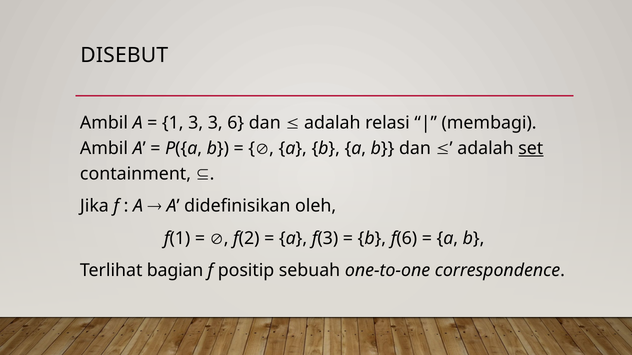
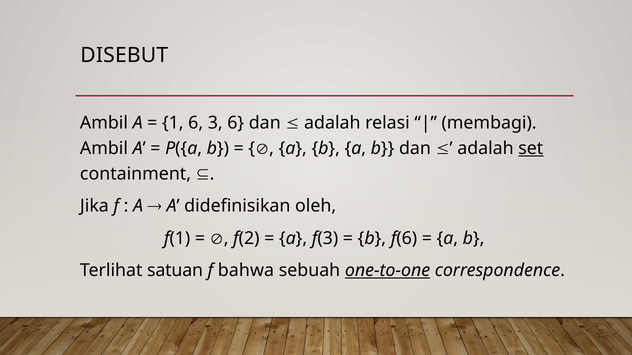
1 3: 3 -> 6 (196, 123)
bagian: bagian -> satuan (175, 271)
positip: positip -> bahwa (246, 271)
one-to-one underline: none -> present (388, 271)
